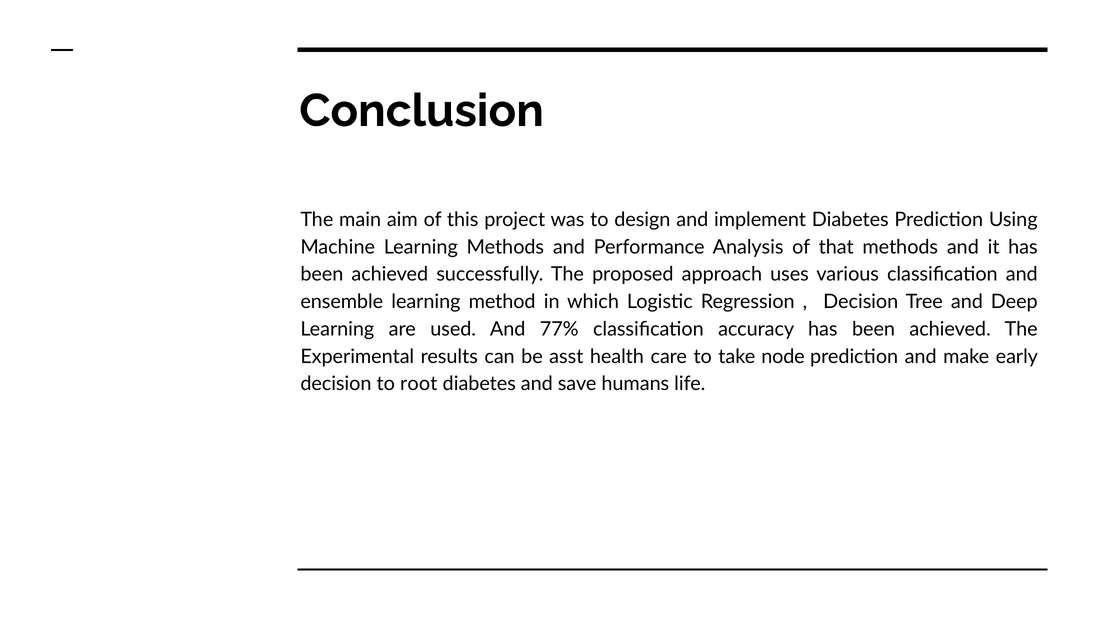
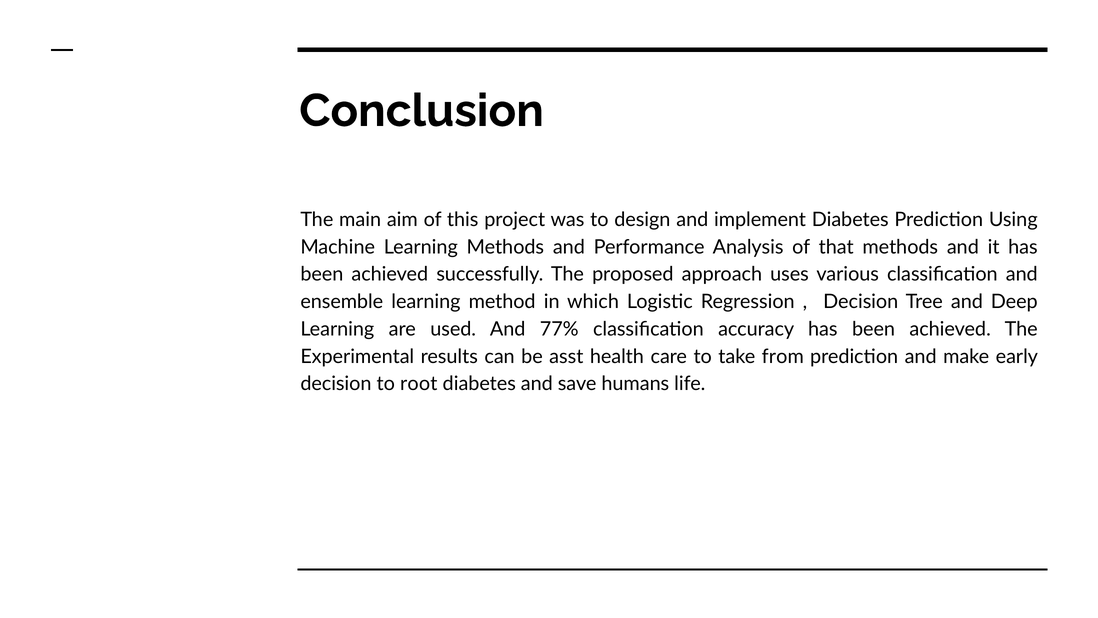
node: node -> from (783, 356)
